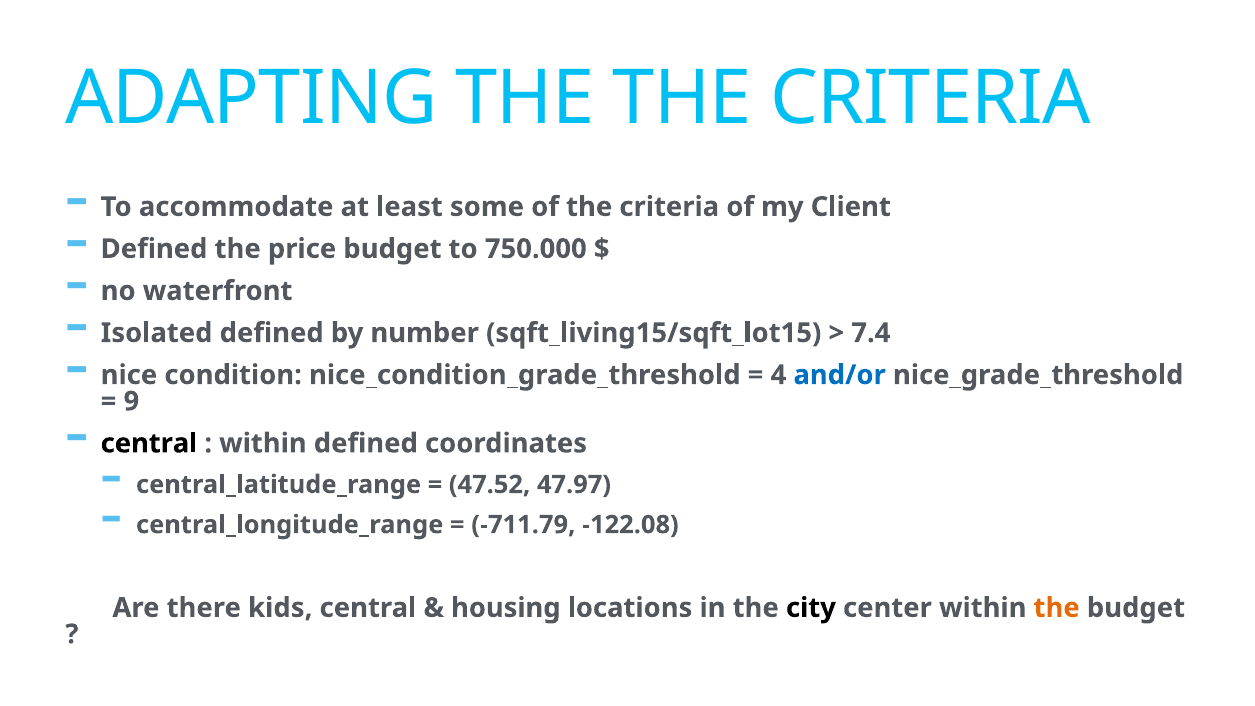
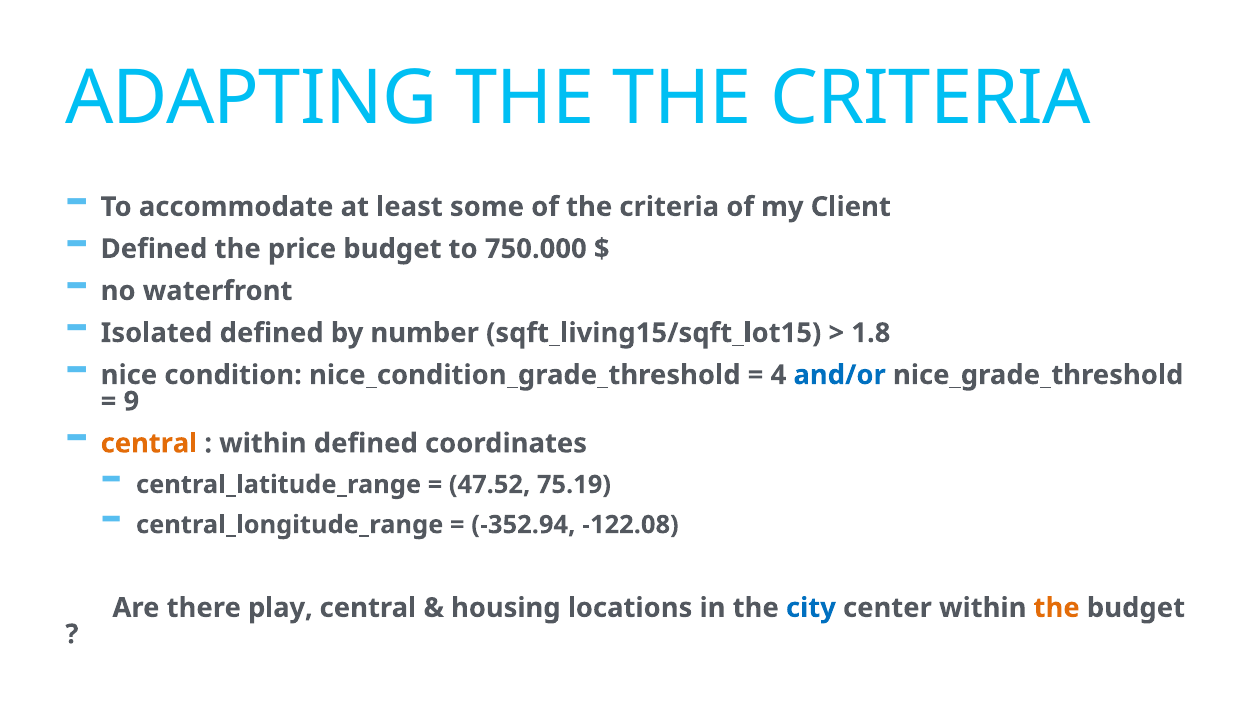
7.4: 7.4 -> 1.8 (871, 333)
central colour: black -> orange (149, 443)
47.97: 47.97 -> 75.19 (574, 485)
-711.79: -711.79 -> -352.94 (523, 525)
kids: kids -> play (280, 608)
city colour: black -> blue (811, 608)
